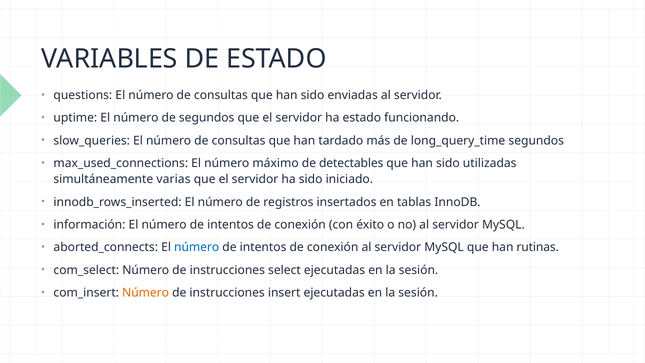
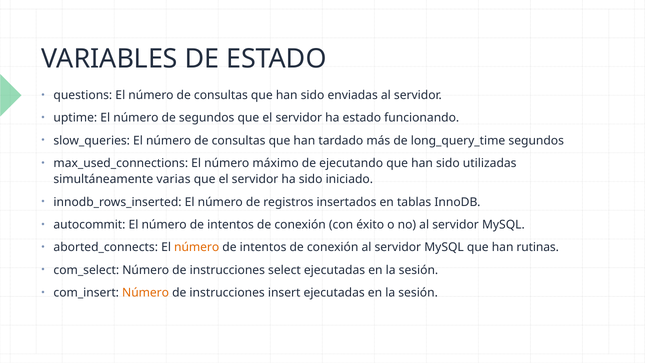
detectables: detectables -> ejecutando (351, 163)
información: información -> autocommit (89, 225)
número colour: blue -> orange (197, 247)
